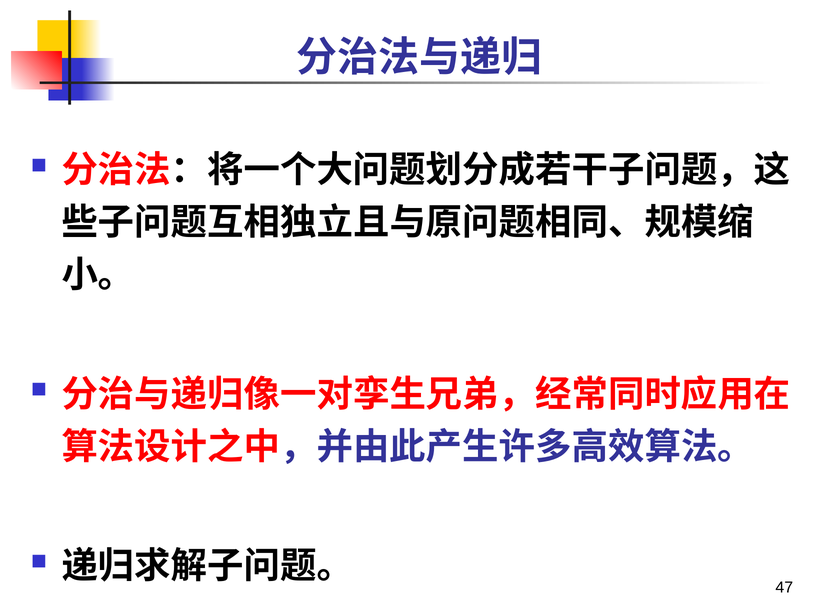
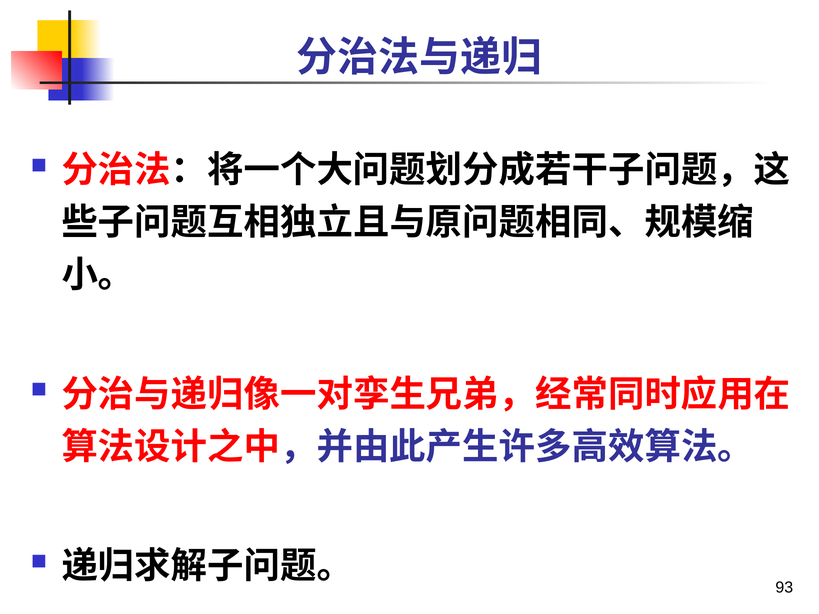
47: 47 -> 93 (784, 588)
